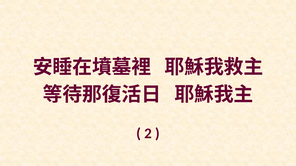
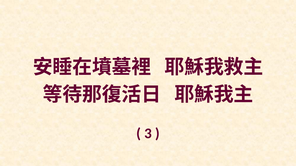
2: 2 -> 3 (148, 134)
